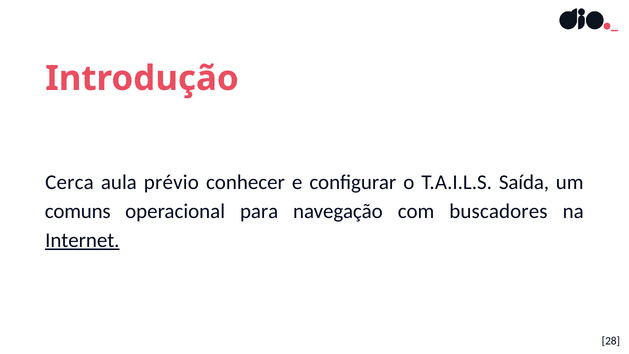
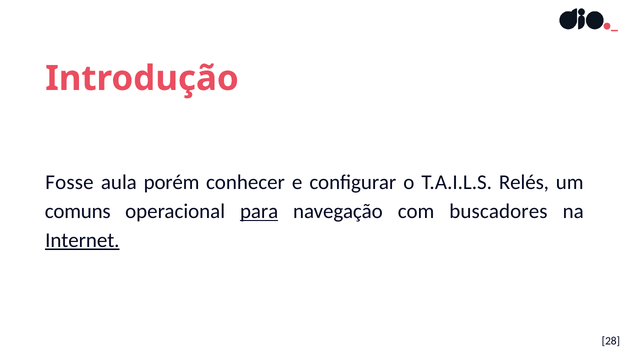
Cerca: Cerca -> Fosse (69, 182)
prévio: prévio -> porém (172, 182)
Saída: Saída -> Relés (524, 182)
para underline: none -> present (259, 211)
